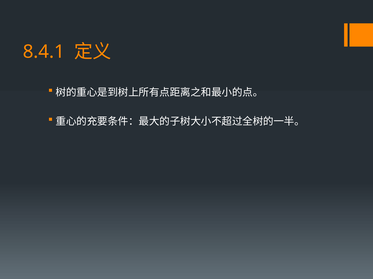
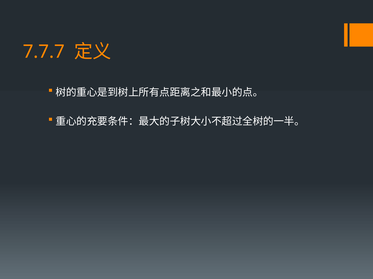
8.4.1: 8.4.1 -> 7.7.7 (44, 52)
